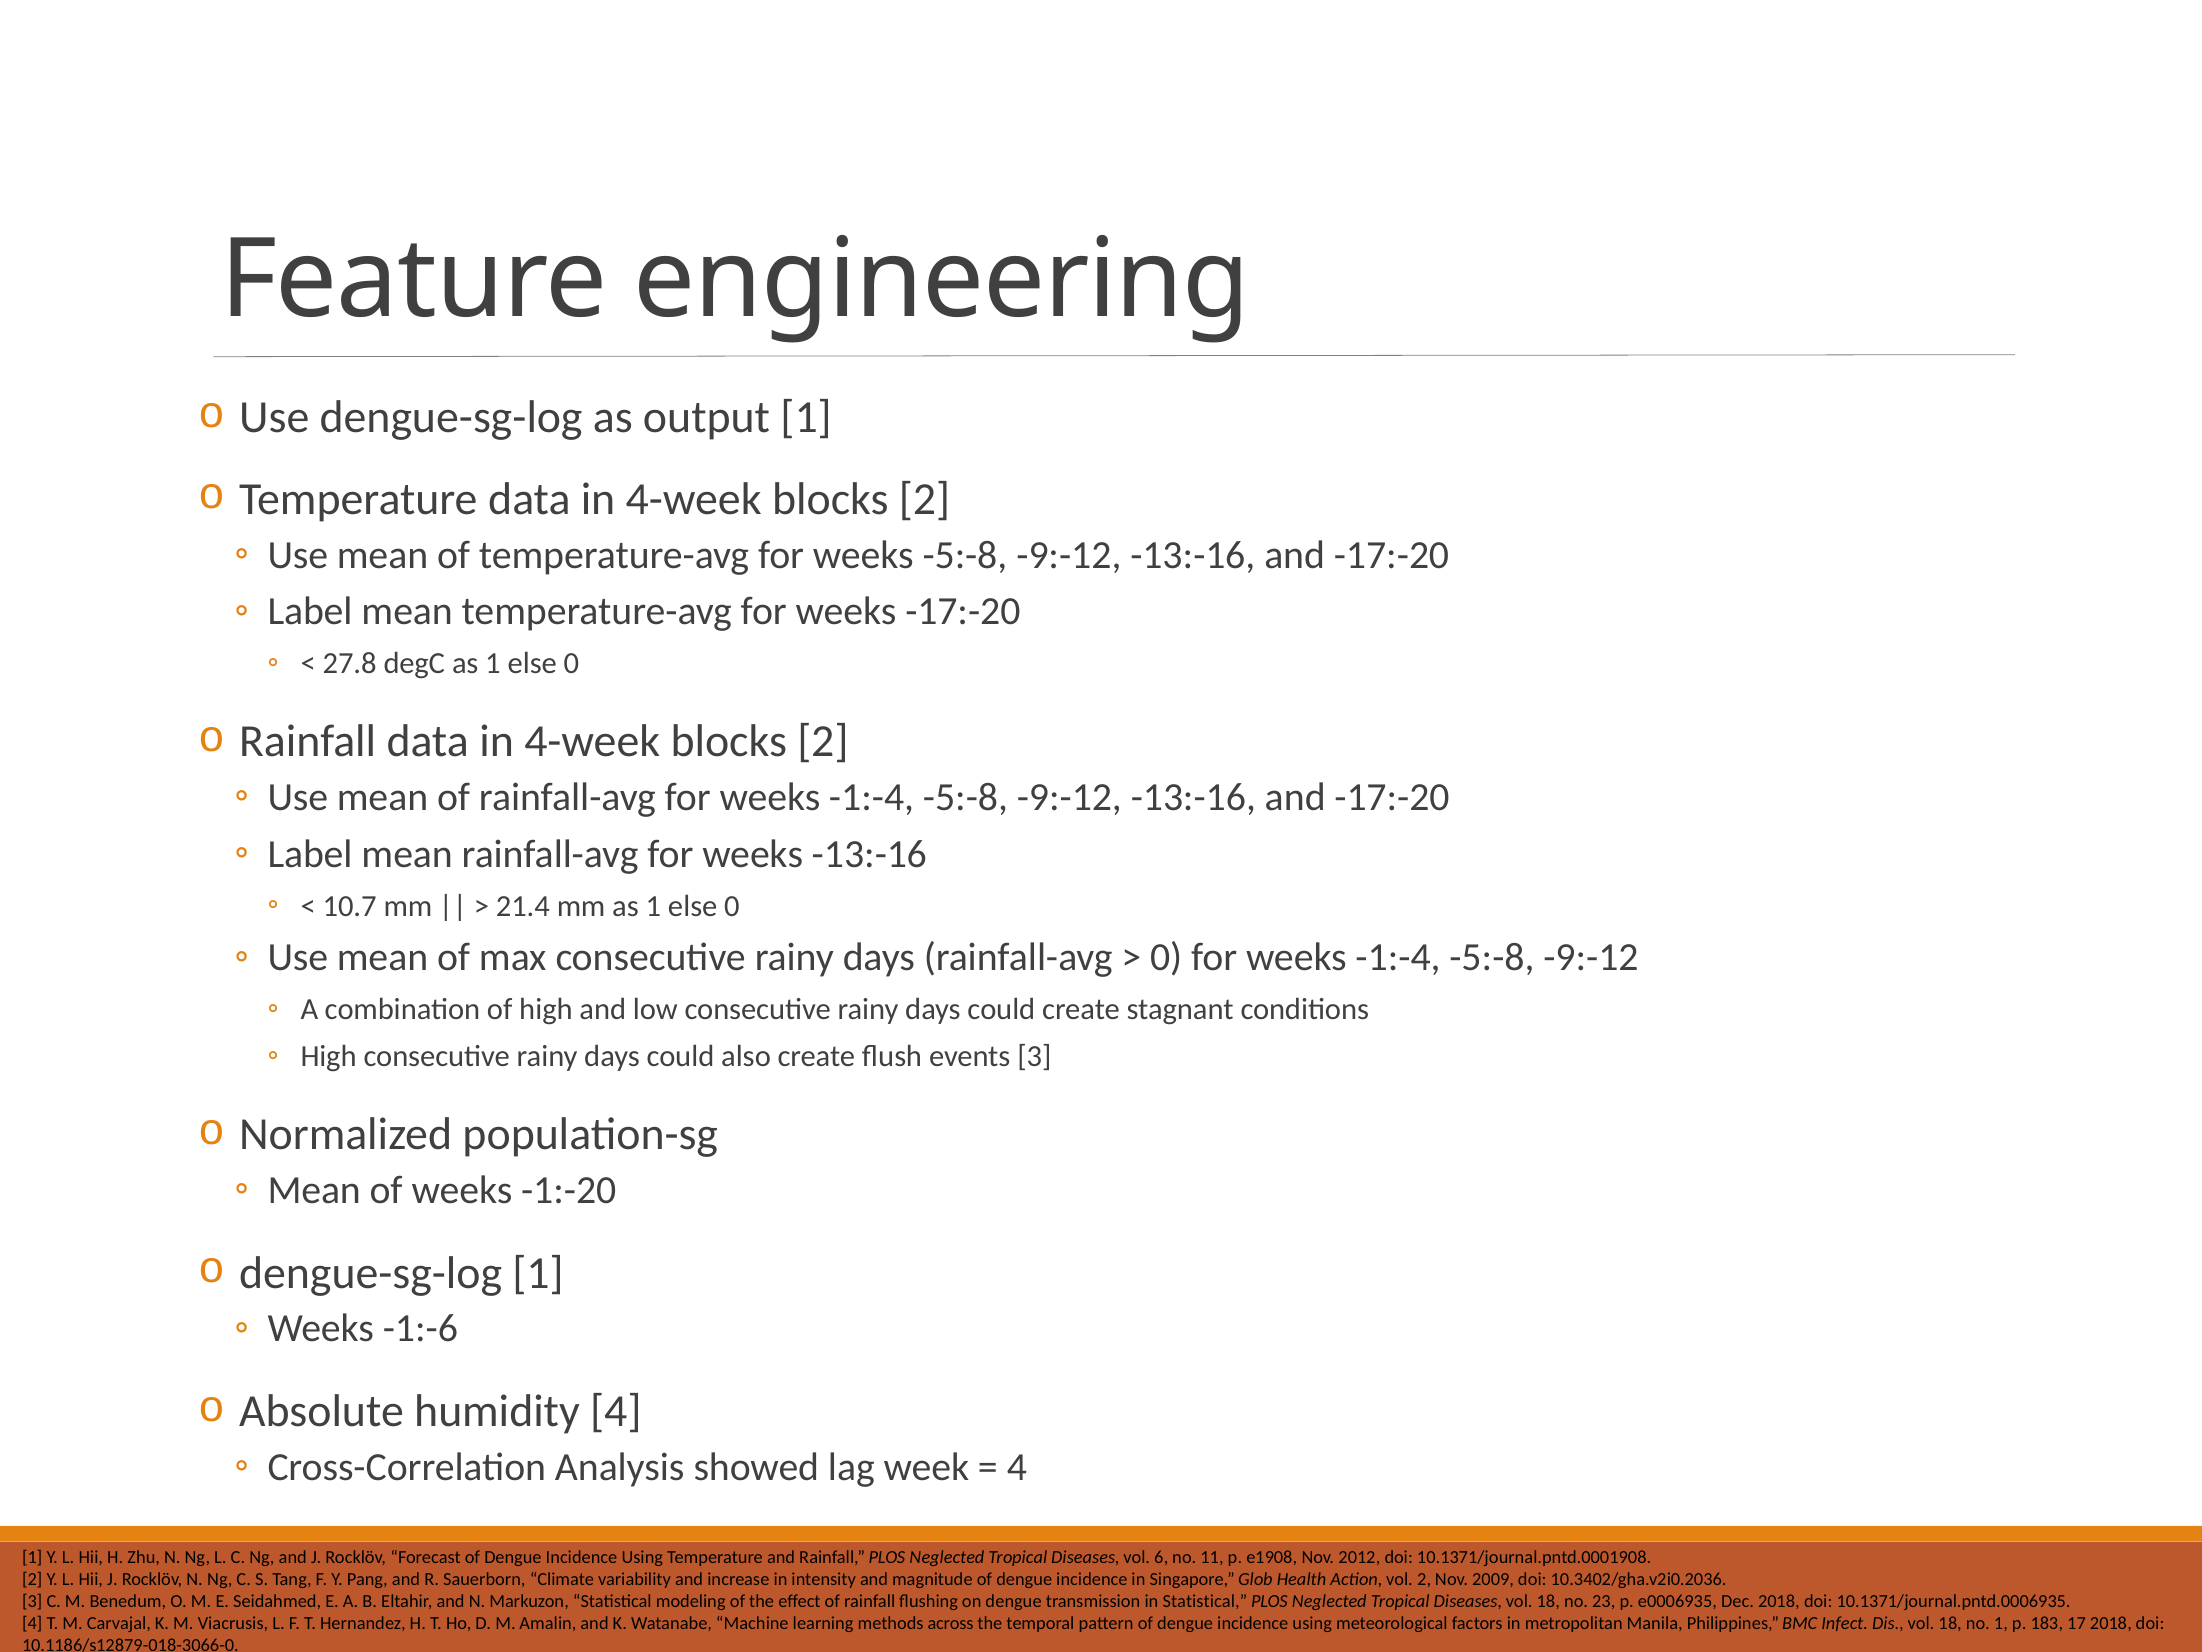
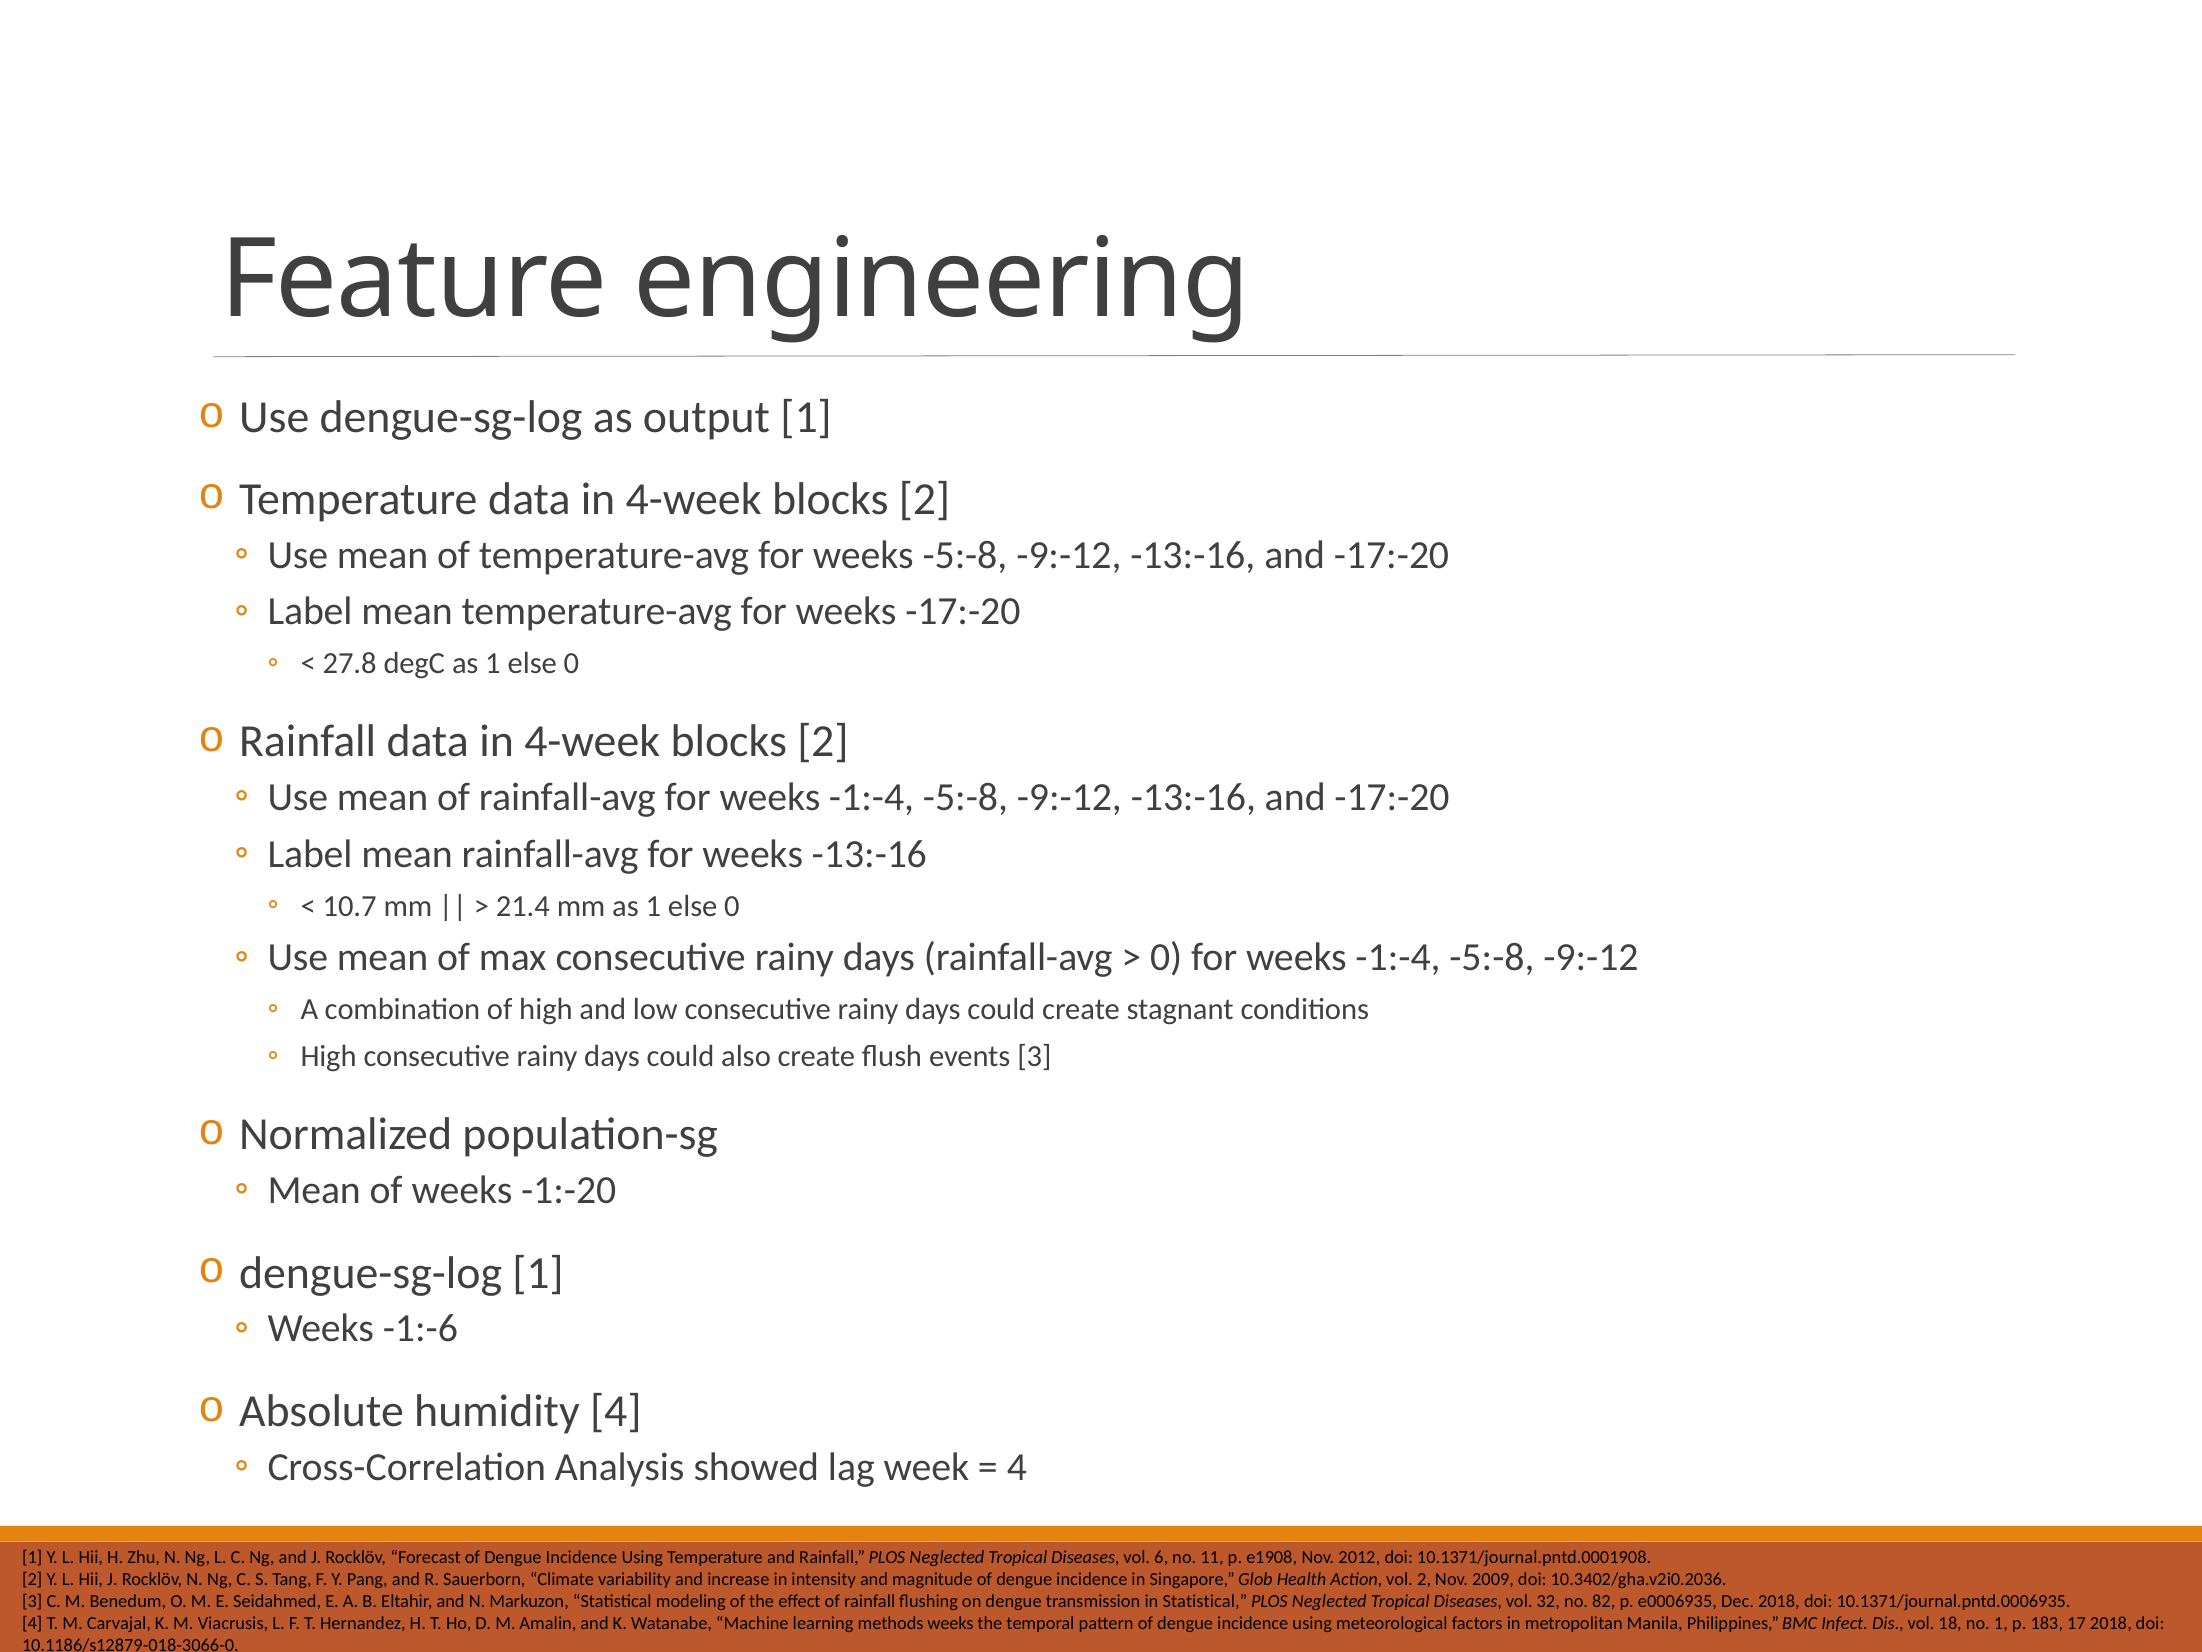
Diseases vol 18: 18 -> 32 (1548, 1601)
23: 23 -> 82 (1604, 1601)
methods across: across -> weeks (951, 1623)
